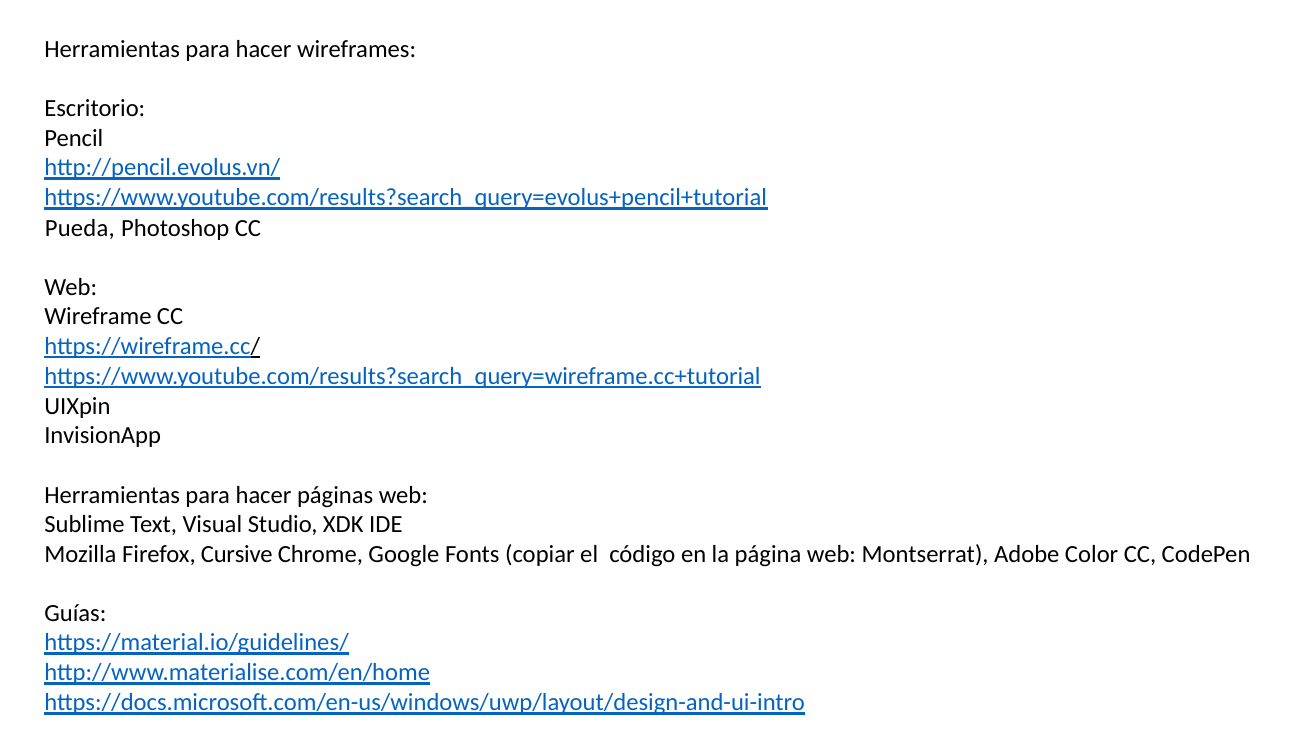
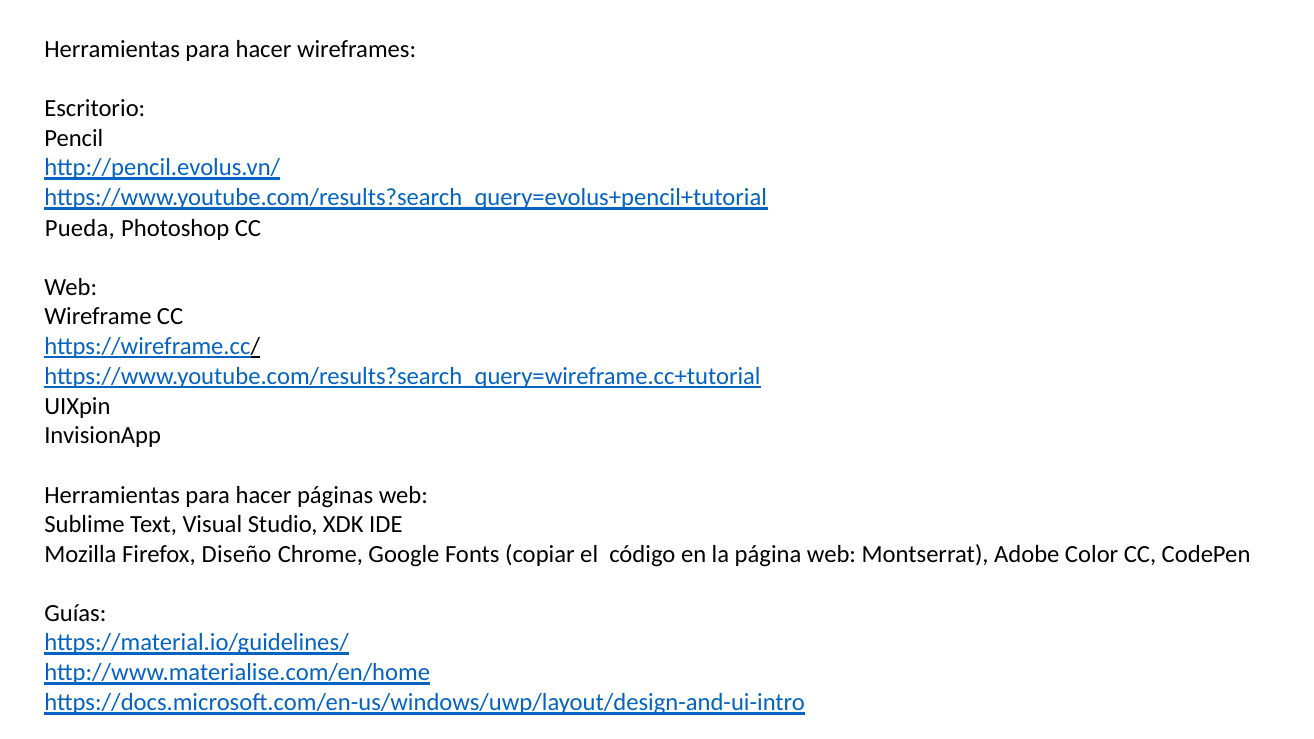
Cursive: Cursive -> Diseño (237, 554)
